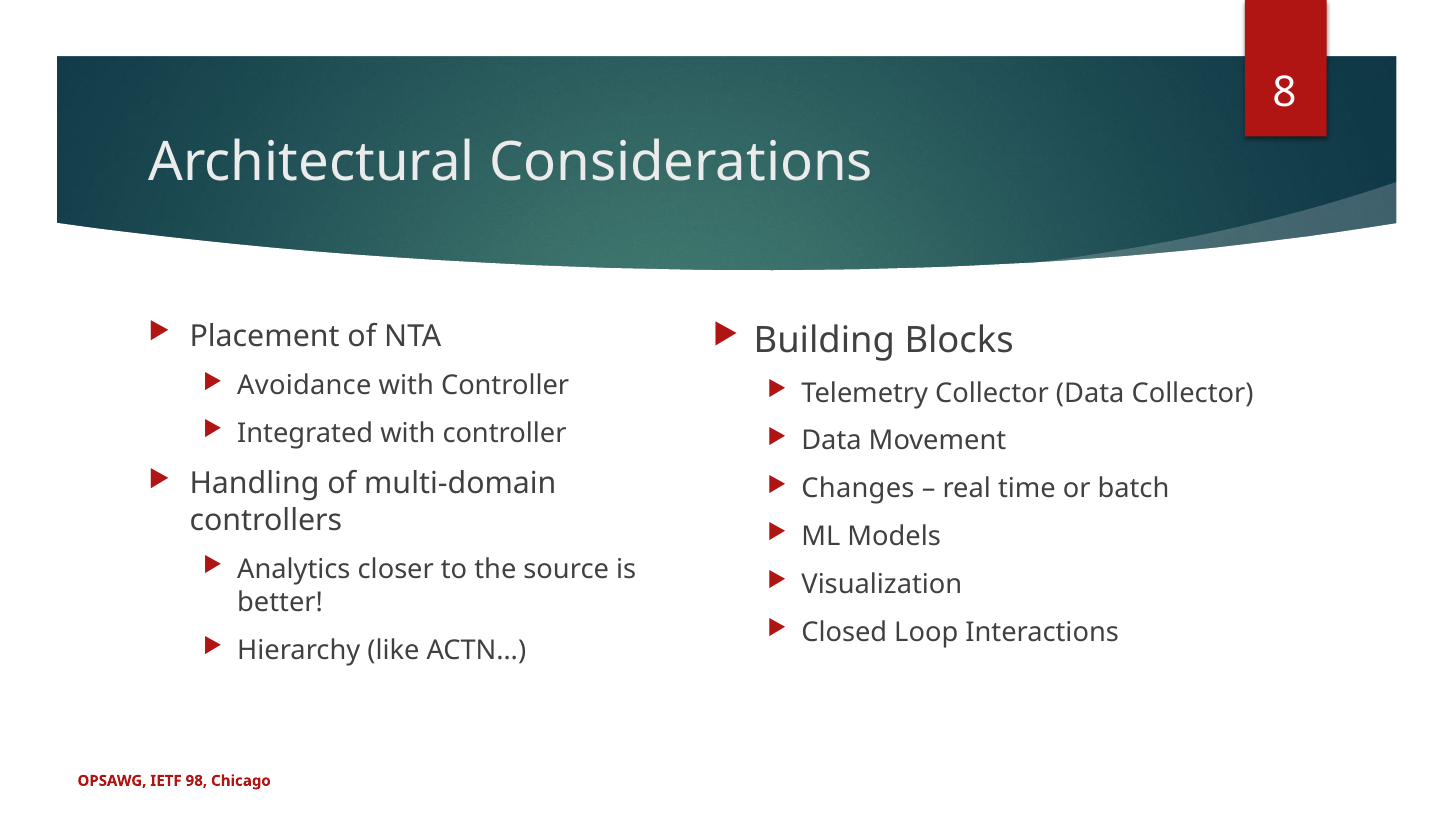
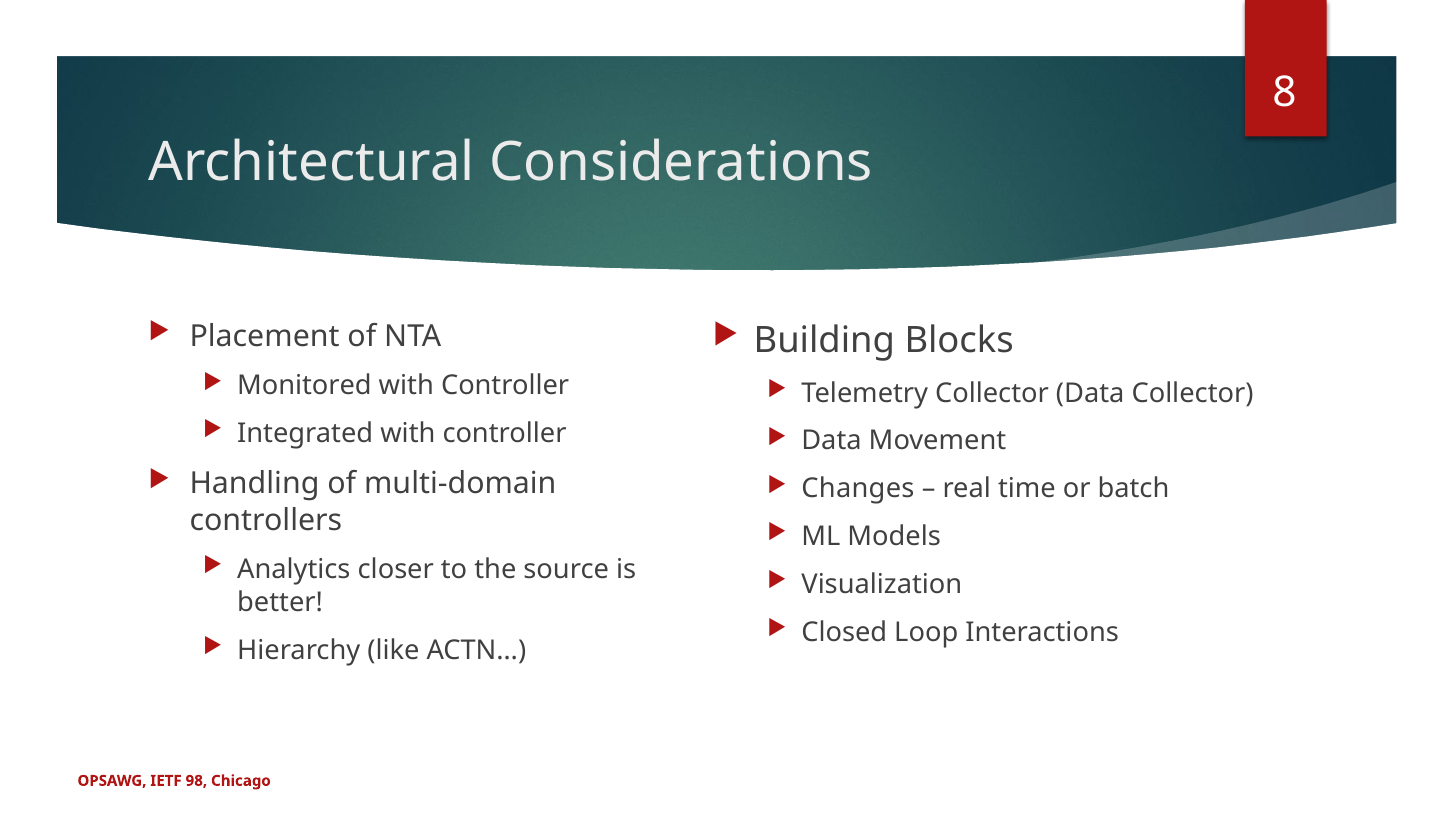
Avoidance: Avoidance -> Monitored (304, 386)
